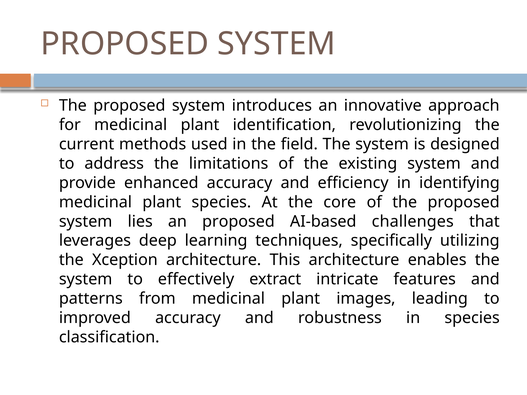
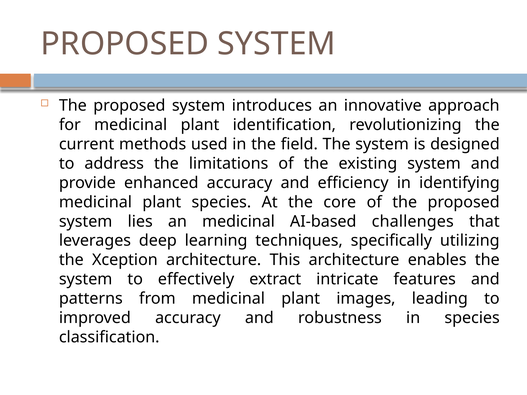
an proposed: proposed -> medicinal (238, 222)
